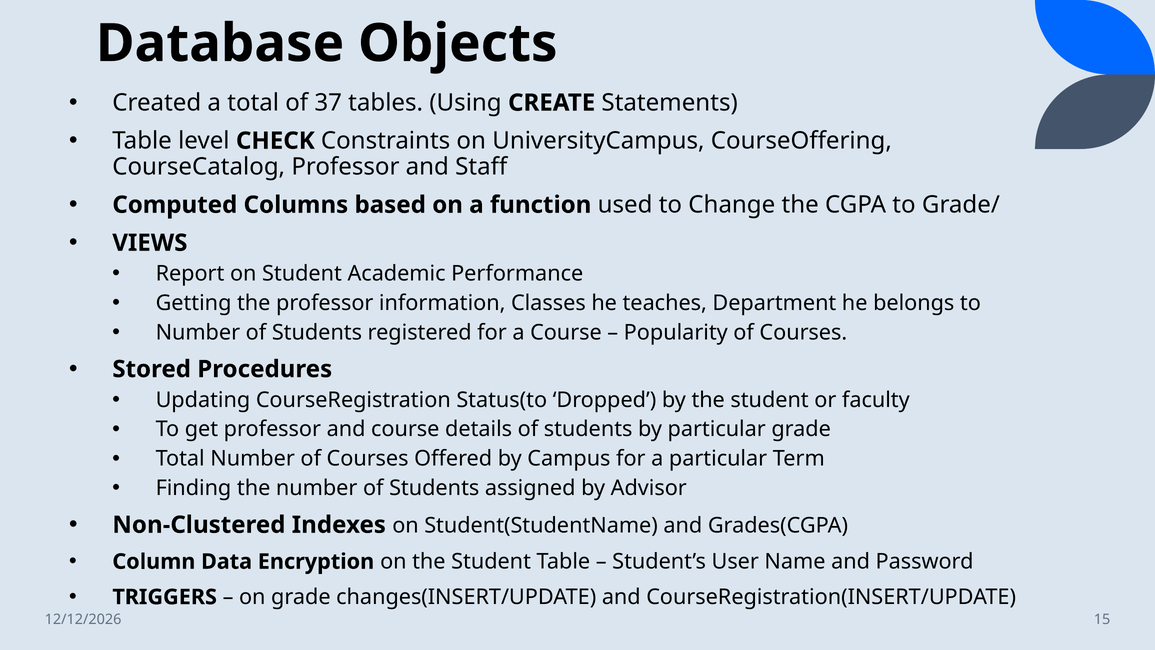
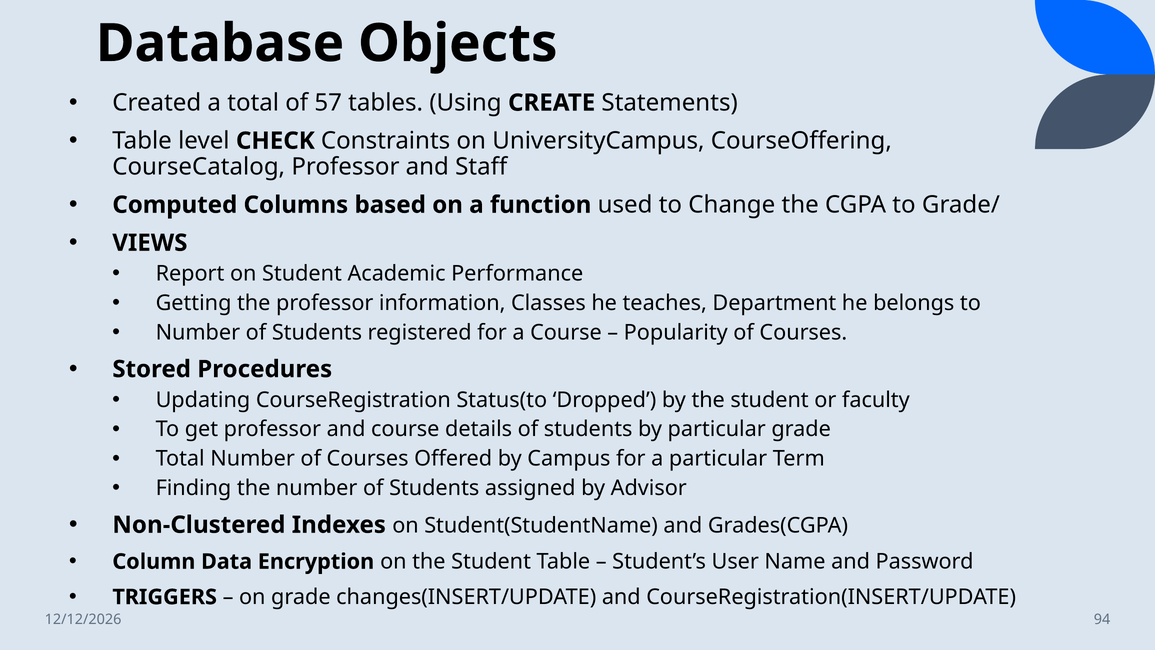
37: 37 -> 57 (328, 103)
15: 15 -> 94 (1102, 619)
